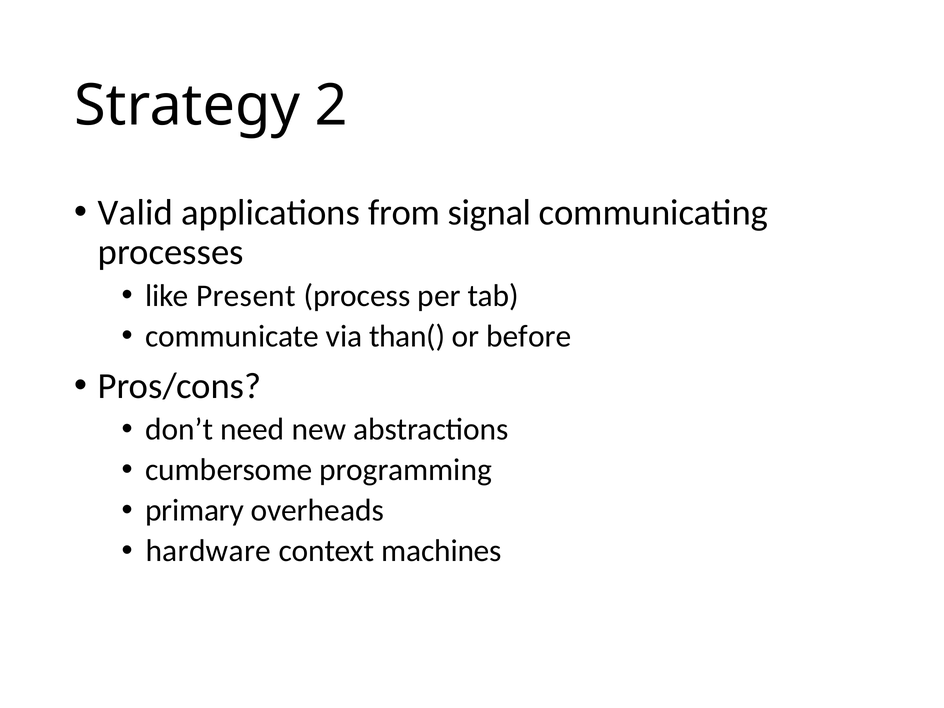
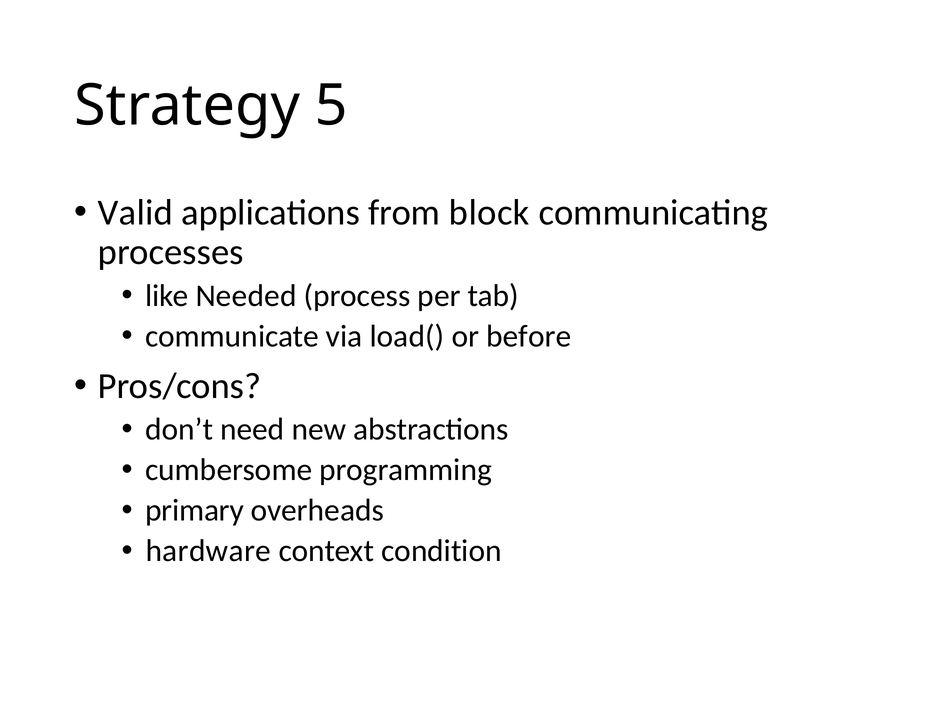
2: 2 -> 5 (331, 106)
signal: signal -> block (489, 213)
Present: Present -> Needed (246, 296)
than(: than( -> load( (407, 336)
machines: machines -> condition (441, 551)
